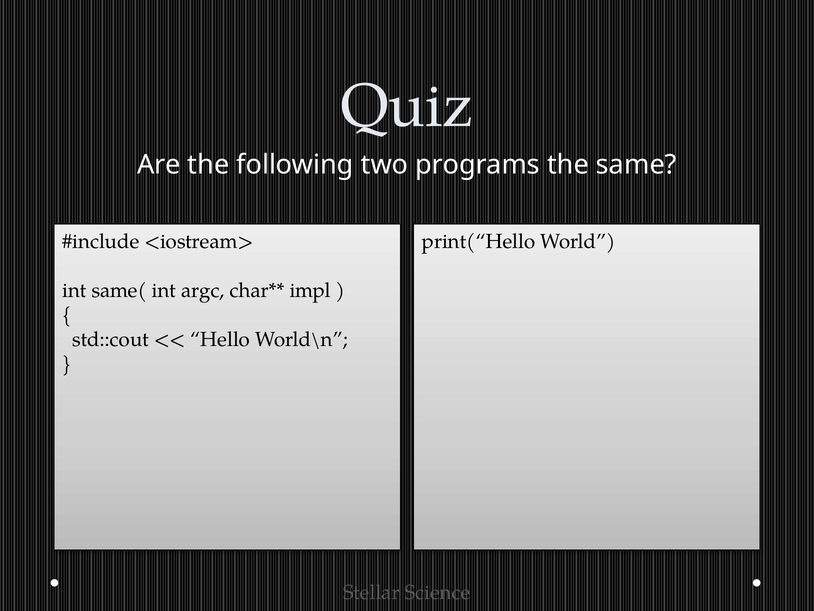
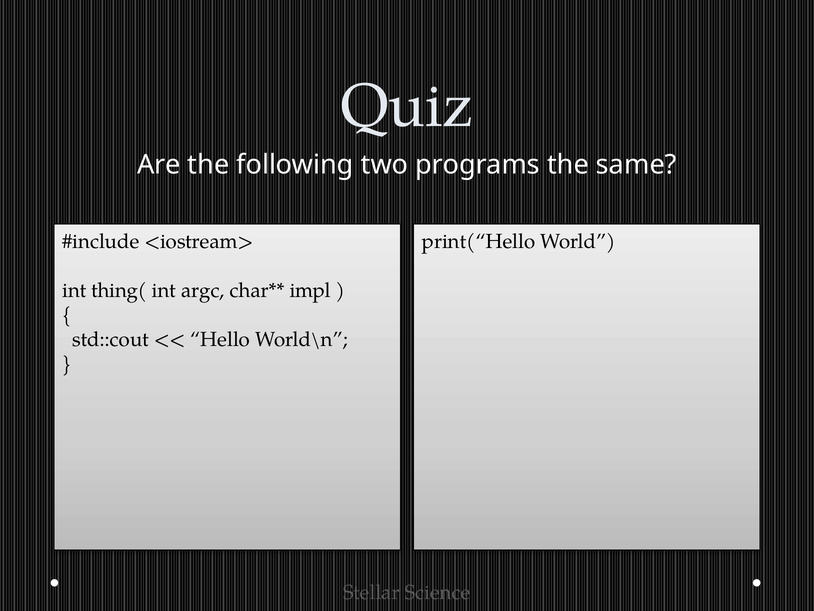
same(: same( -> thing( (119, 290)
